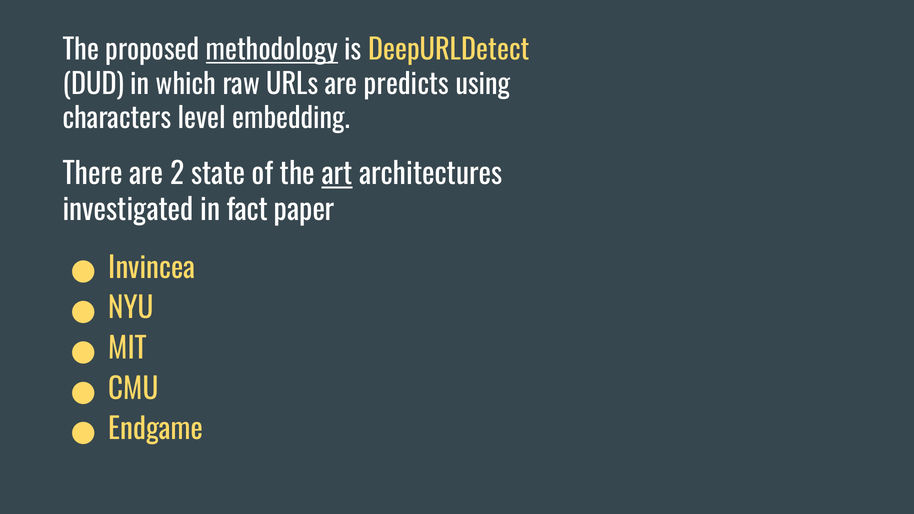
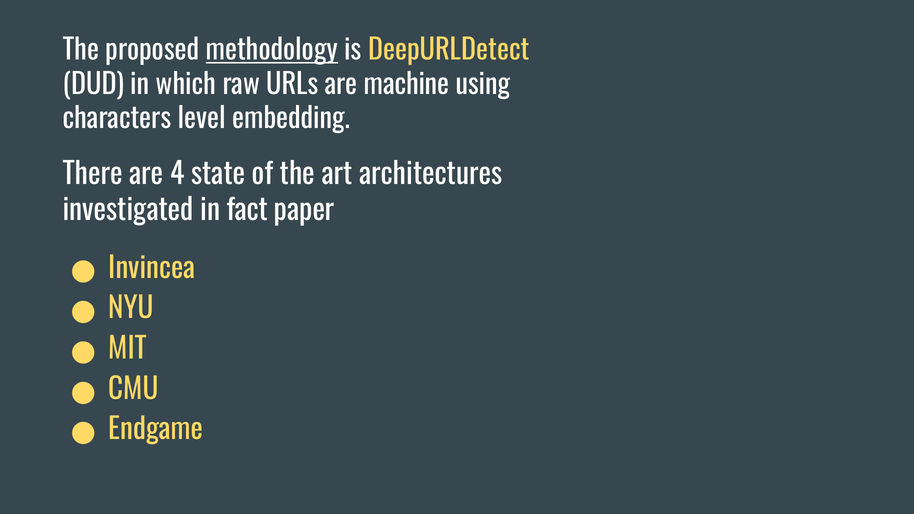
predicts: predicts -> machine (407, 85)
2: 2 -> 4 (177, 175)
art underline: present -> none (337, 175)
